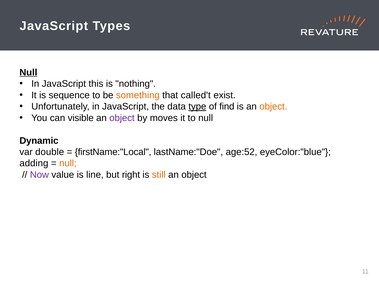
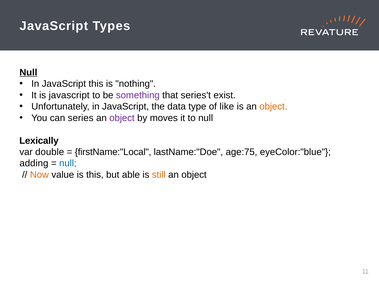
is sequence: sequence -> javascript (69, 95)
something colour: orange -> purple (138, 95)
called't: called't -> series't (196, 95)
type underline: present -> none (197, 107)
find: find -> like (227, 107)
visible: visible -> series (81, 118)
Dynamic: Dynamic -> Lexically (39, 141)
age:52: age:52 -> age:75 (241, 152)
null colour: orange -> blue (68, 164)
Now colour: purple -> orange (39, 175)
is line: line -> this (95, 175)
right: right -> able (131, 175)
